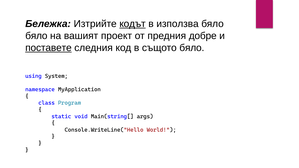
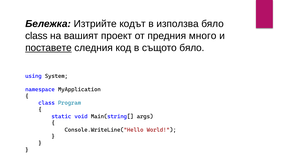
кодът underline: present -> none (133, 24)
бяло: бяло -> class (36, 36)
добре: добре -> много (203, 36)
